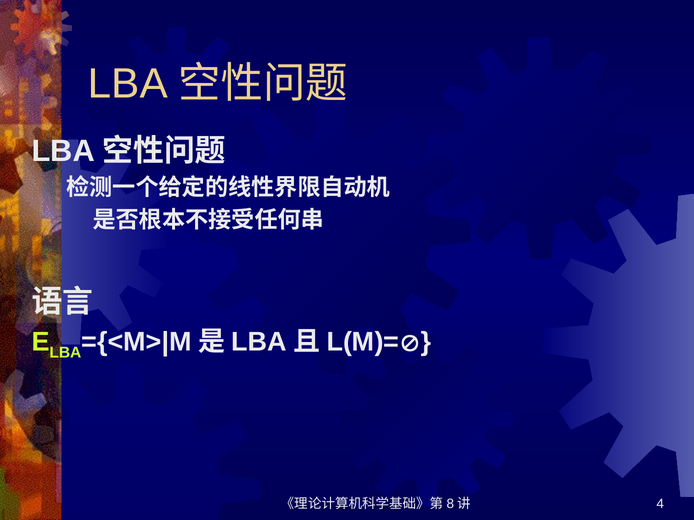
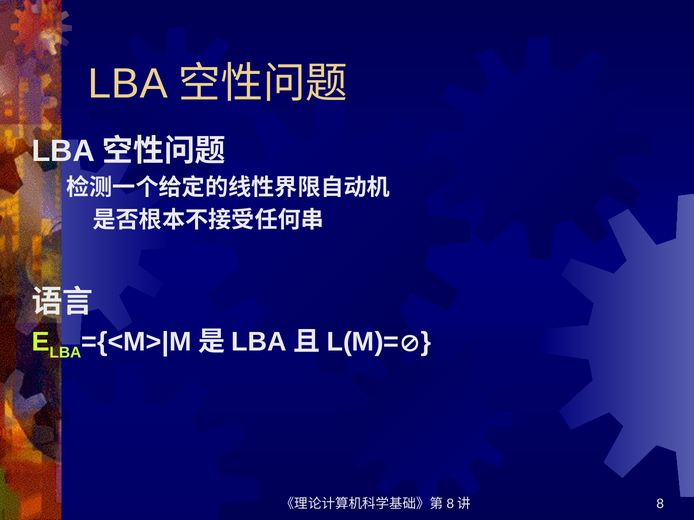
4: 4 -> 8 (660, 504)
